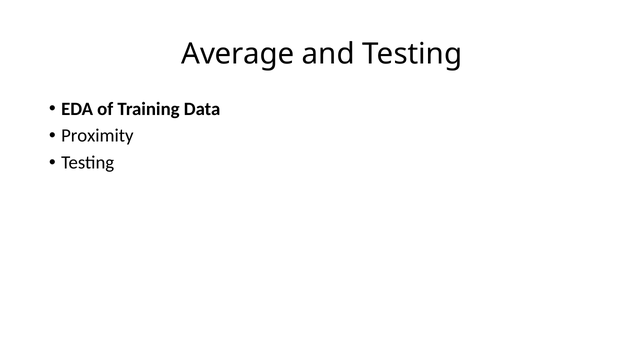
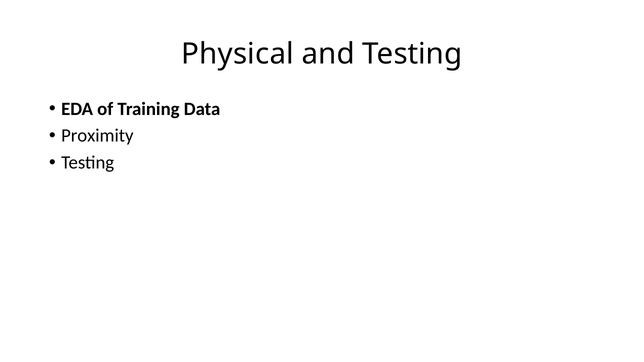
Average: Average -> Physical (238, 54)
